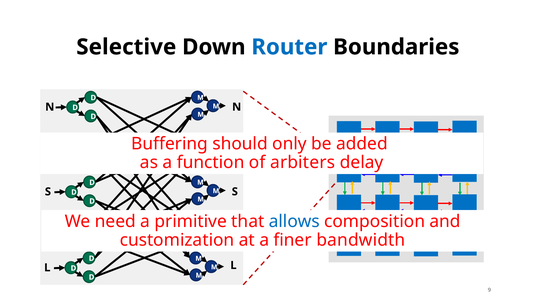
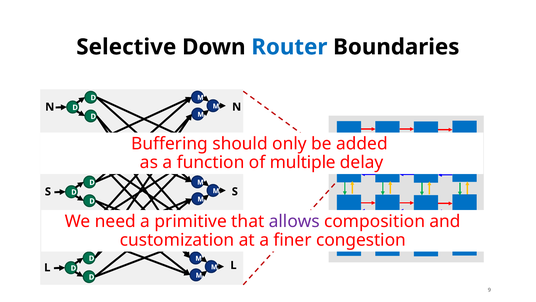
arbiters: arbiters -> multiple (303, 162)
allows colour: blue -> purple (294, 221)
bandwidth: bandwidth -> congestion (361, 240)
